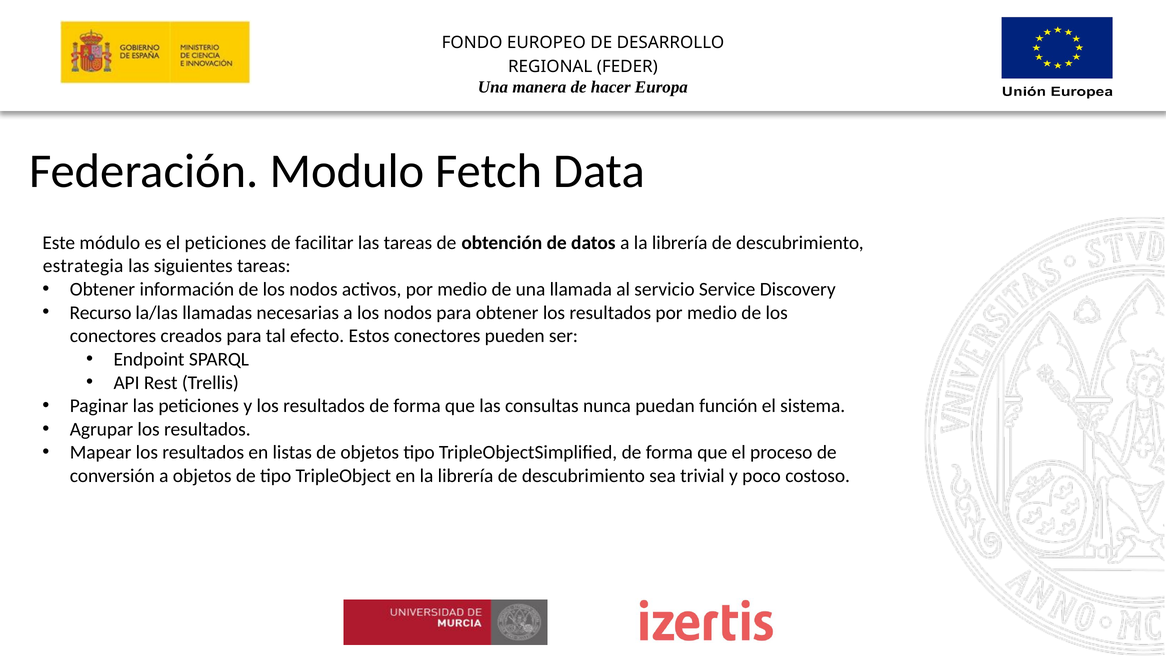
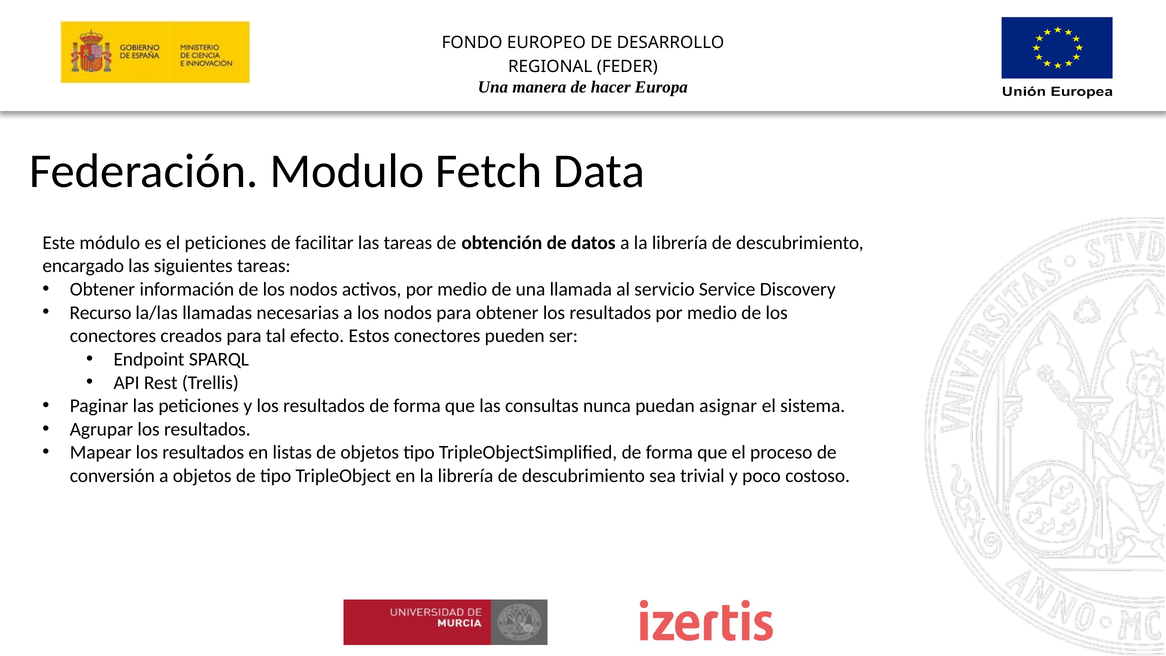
estrategia: estrategia -> encargado (83, 266)
función: función -> asignar (728, 406)
